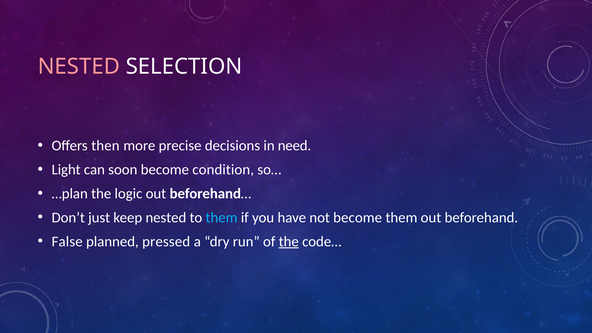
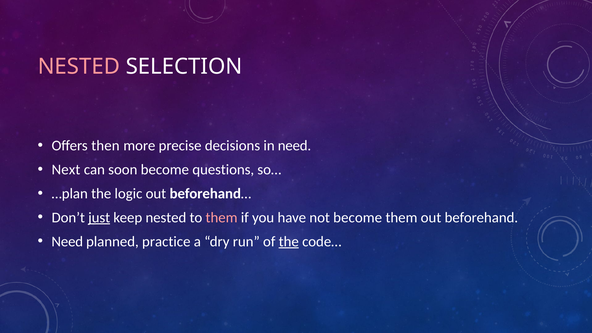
Light: Light -> Next (66, 170)
condition: condition -> questions (223, 170)
just underline: none -> present (99, 218)
them colour: light blue -> pink (222, 218)
False: False -> Need (67, 241)
pressed: pressed -> practice (166, 241)
